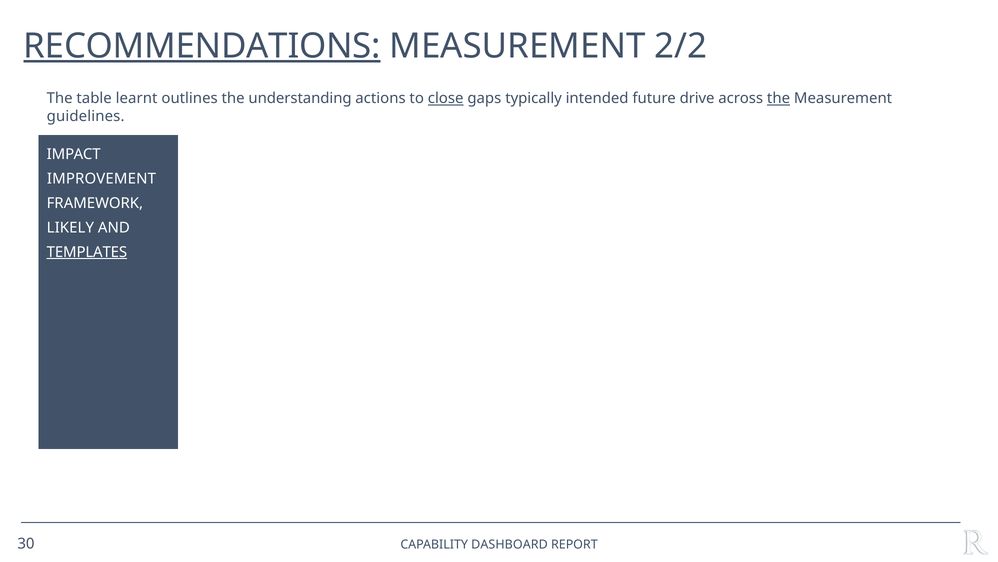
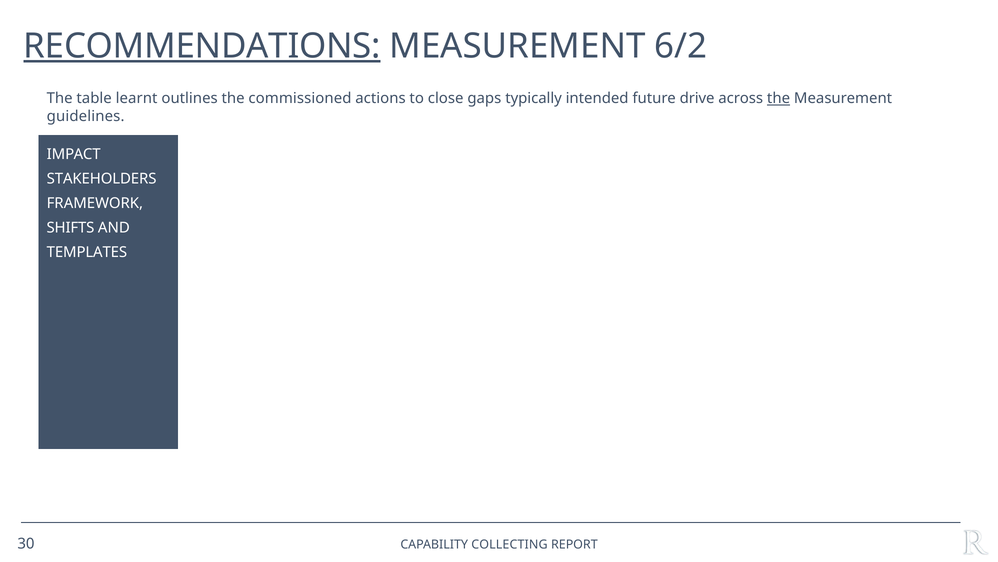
2/2: 2/2 -> 6/2 (681, 46)
understanding: understanding -> commissioned (300, 98)
close underline: present -> none (446, 98)
IMPROVEMENT: IMPROVEMENT -> STAKEHOLDERS (102, 179)
LIKELY: LIKELY -> SHIFTS (70, 227)
TEMPLATES underline: present -> none (87, 252)
DASHBOARD: DASHBOARD -> COLLECTING (509, 544)
